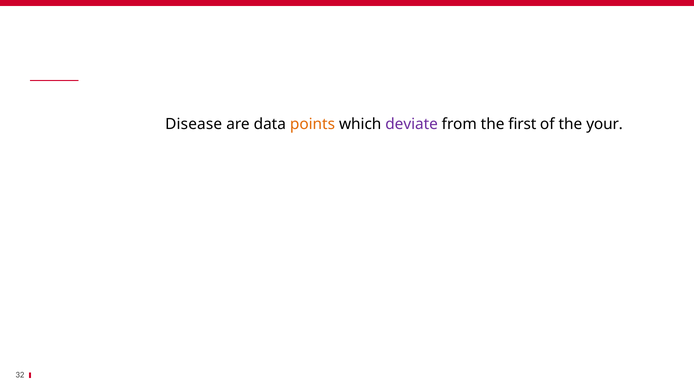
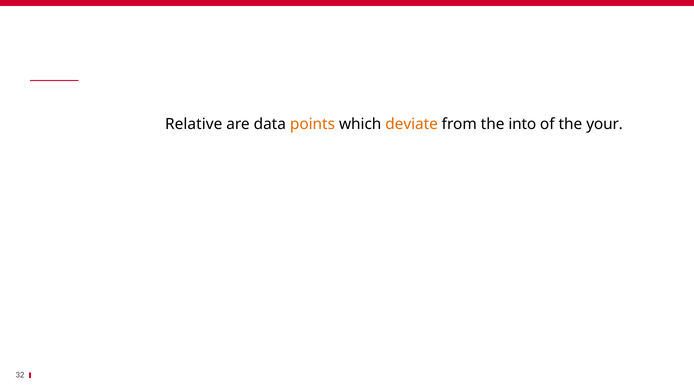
Disease: Disease -> Relative (194, 124)
deviate colour: purple -> orange (412, 124)
first: first -> into (522, 124)
